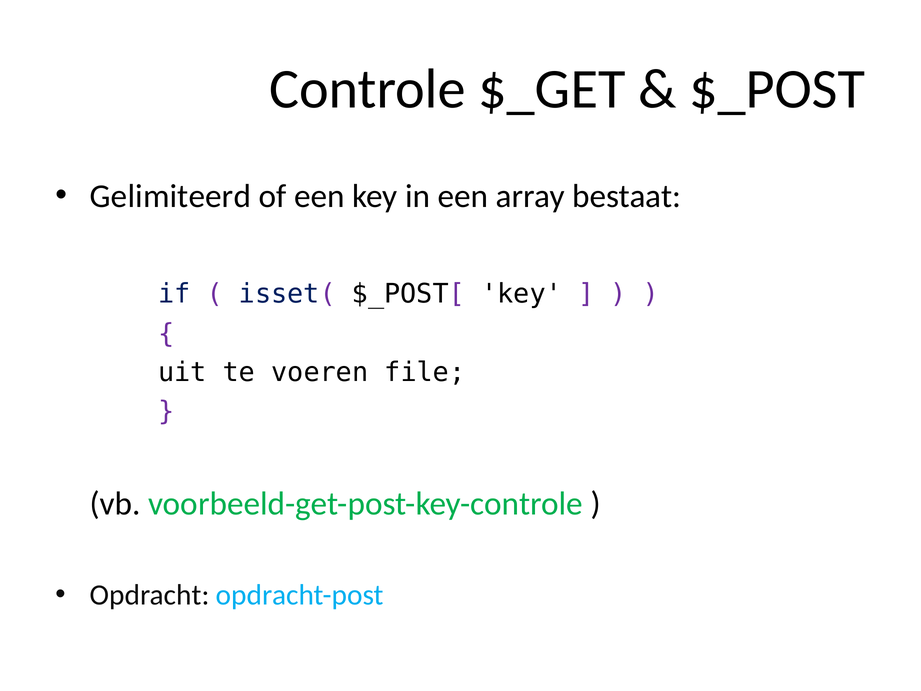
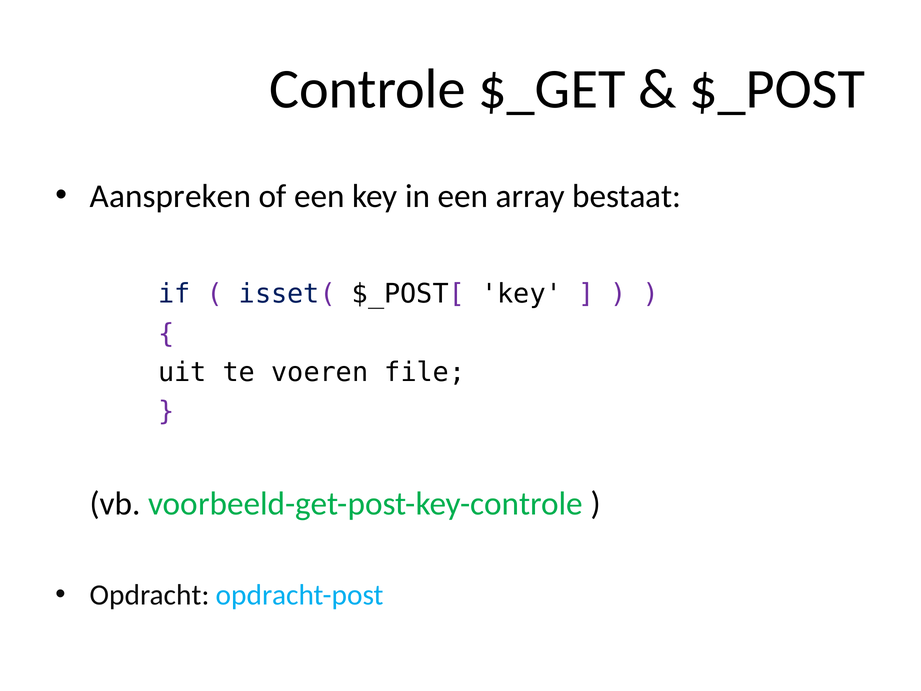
Gelimiteerd: Gelimiteerd -> Aanspreken (170, 196)
